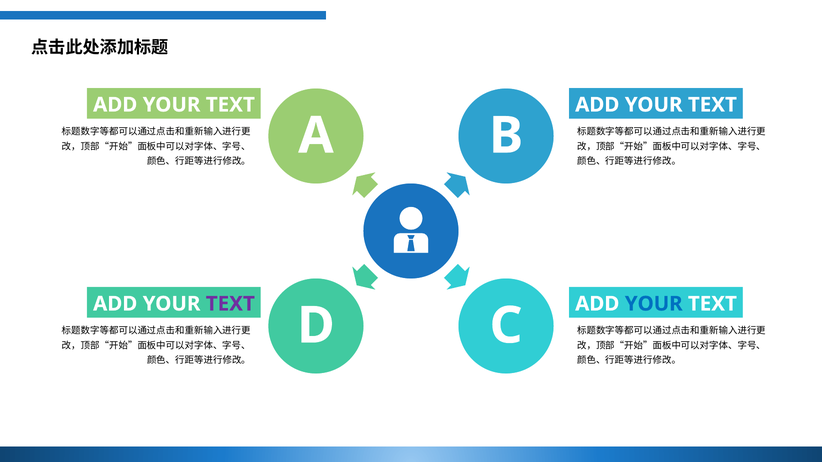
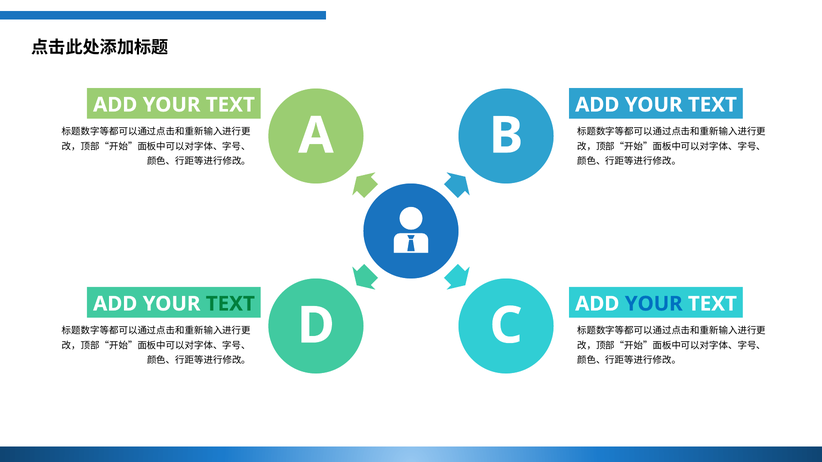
TEXT colour: purple -> green (230, 304)
